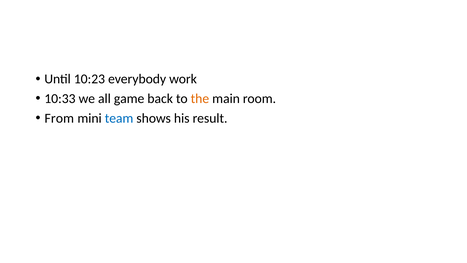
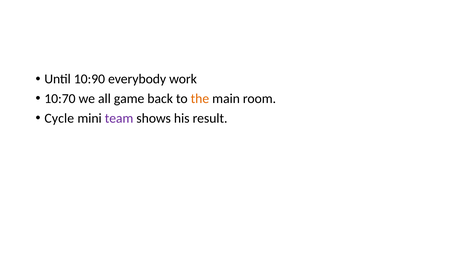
10:23: 10:23 -> 10:90 (89, 79)
10:33: 10:33 -> 10:70 (60, 99)
From: From -> Cycle (59, 118)
team colour: blue -> purple (119, 118)
